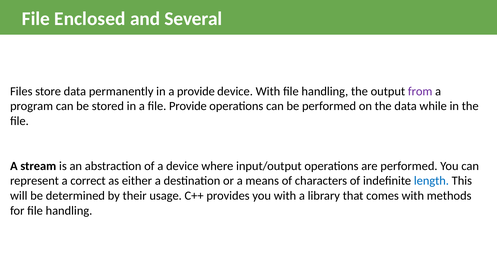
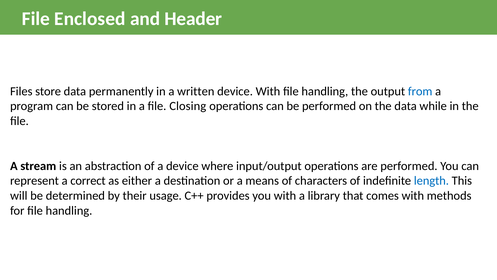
Several: Several -> Header (193, 19)
a provide: provide -> written (196, 91)
from colour: purple -> blue (420, 91)
file Provide: Provide -> Closing (188, 106)
